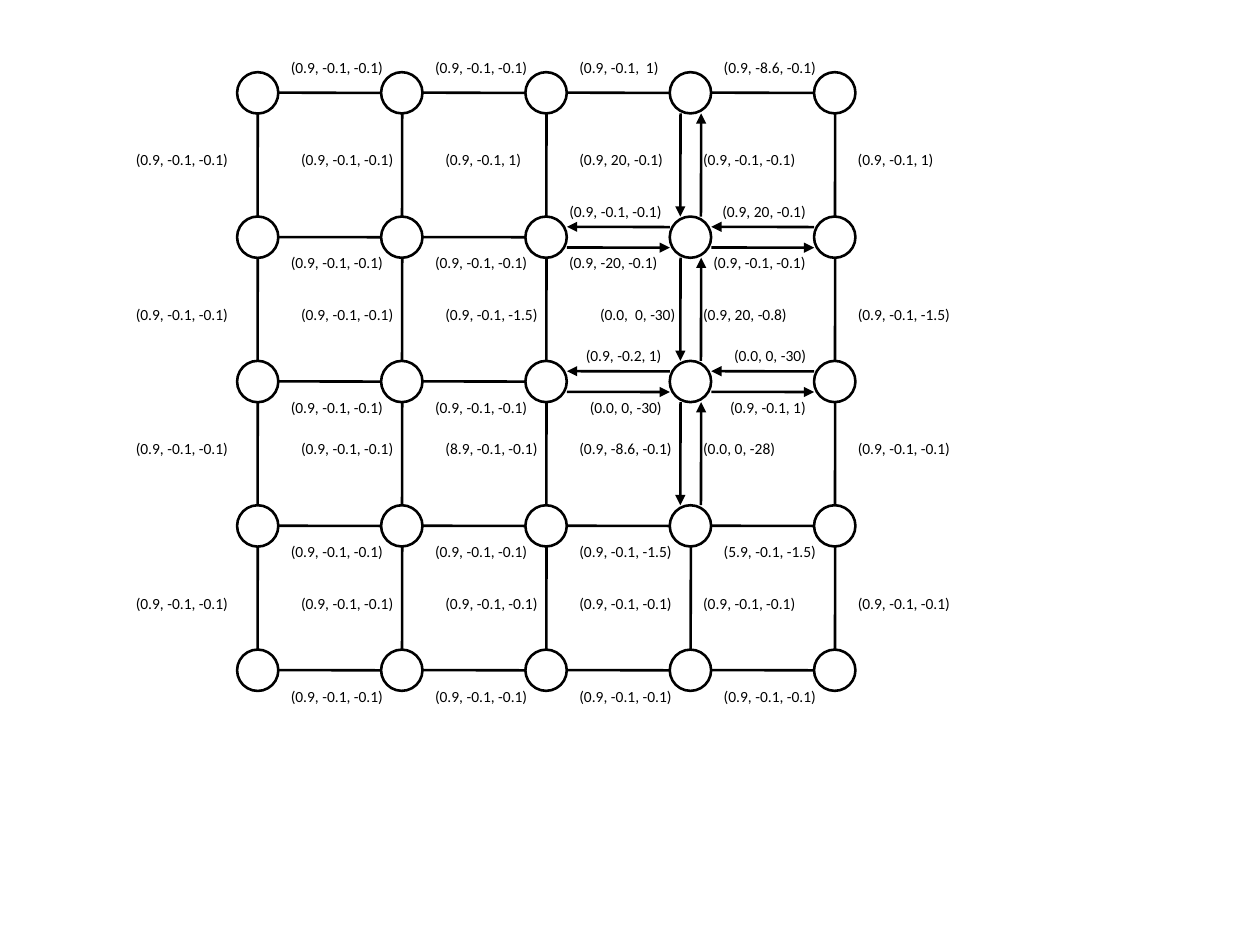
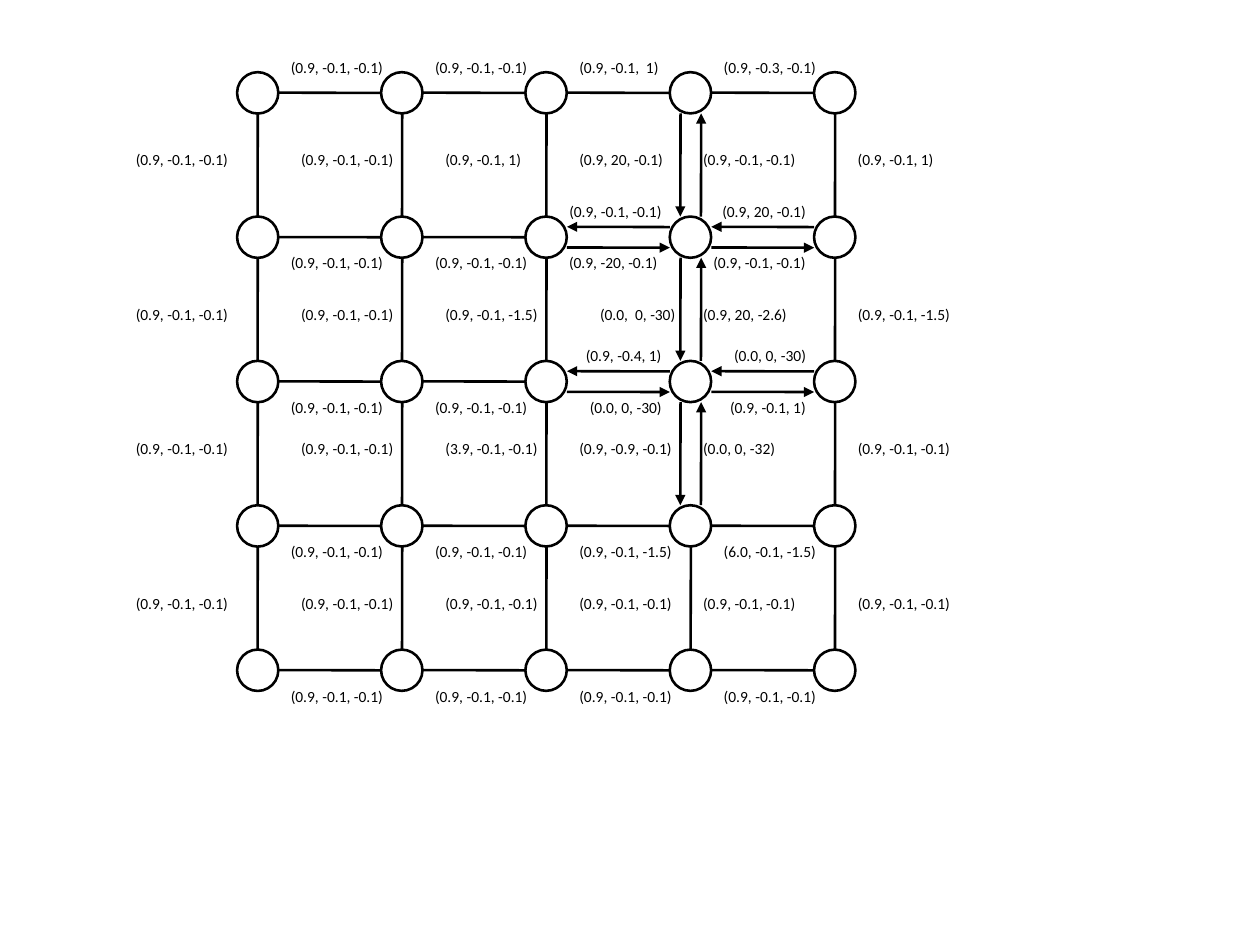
1 0.9 -8.6: -8.6 -> -0.3 (769, 68)
-0.8: -0.8 -> -2.6 (772, 315)
-0.2: -0.2 -> -0.4 (631, 357)
8.9: 8.9 -> 3.9 (459, 449)
-8.6: -8.6 -> -0.9 (625, 449)
-28: -28 -> -32 (763, 449)
5.9: 5.9 -> 6.0 (738, 552)
